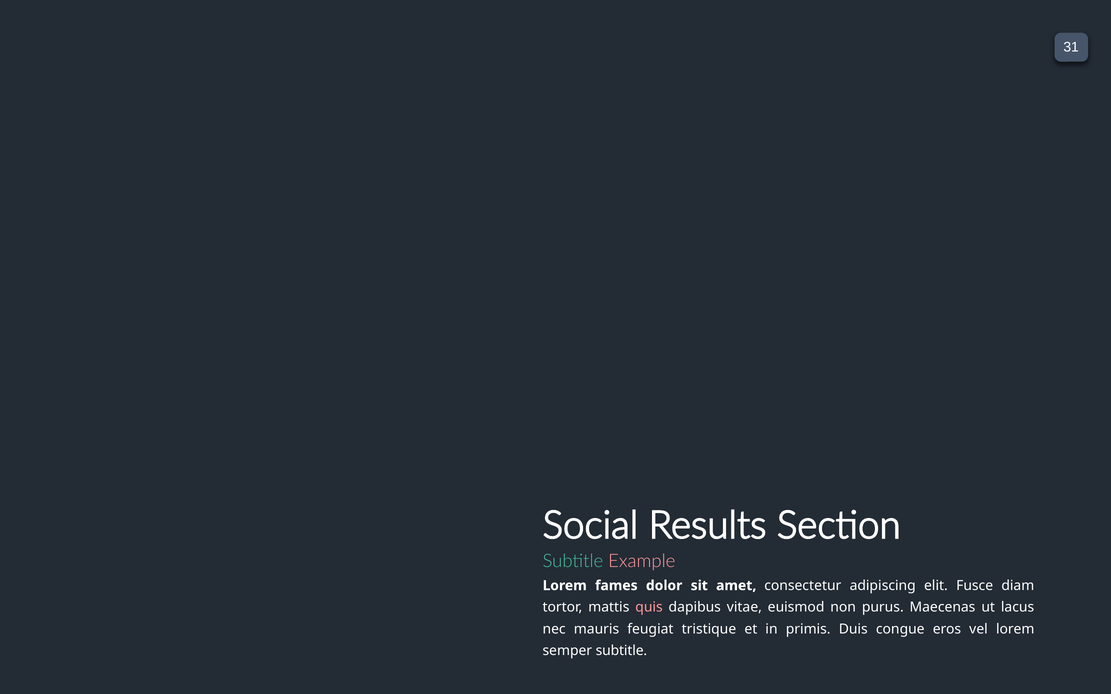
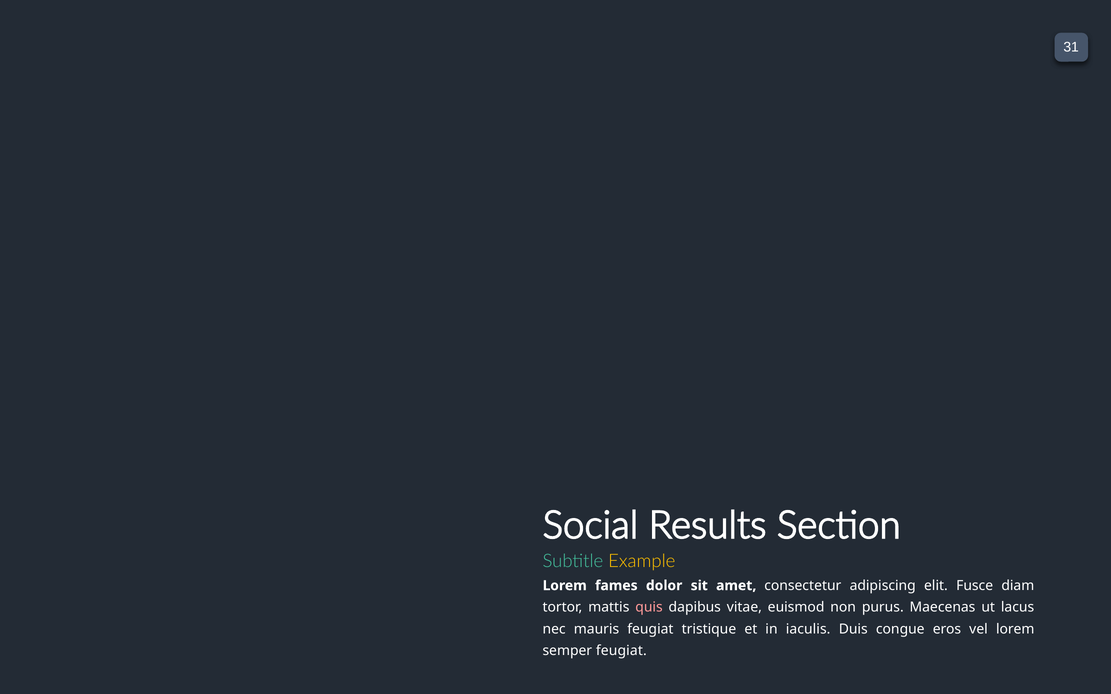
Example colour: pink -> yellow (642, 561)
primis: primis -> iaculis (808, 629)
semper subtitle: subtitle -> feugiat (621, 651)
